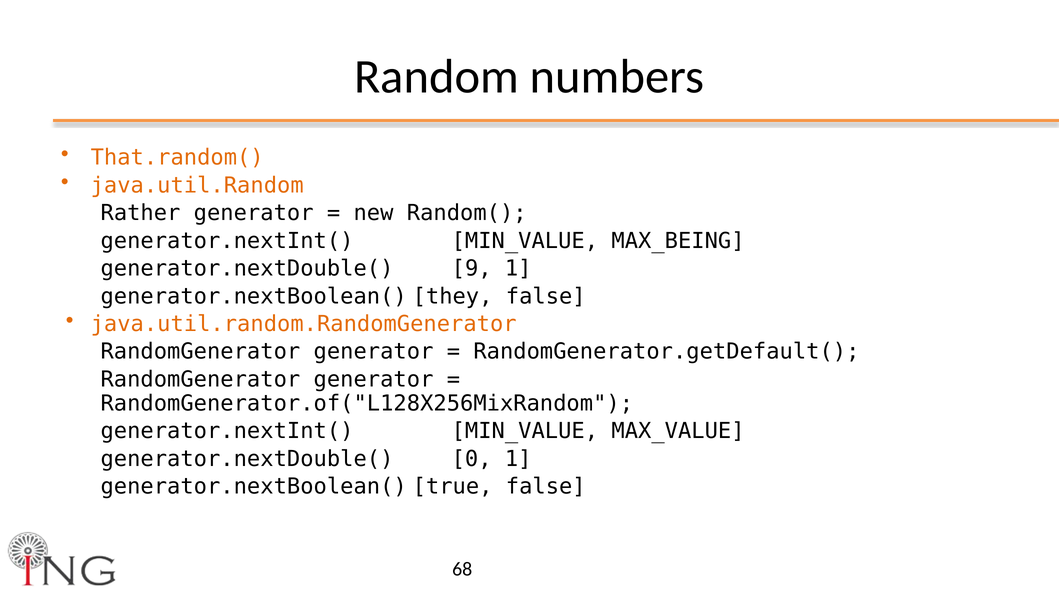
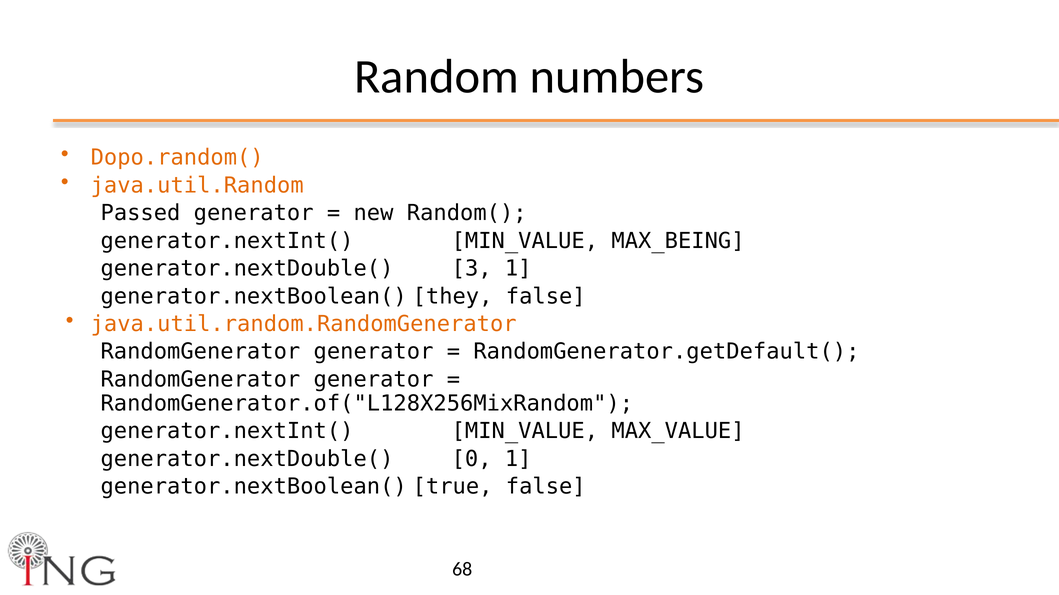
That.random(: That.random( -> Dopo.random( (177, 158)
Rather: Rather -> Passed (140, 213)
9: 9 -> 3 (472, 269)
